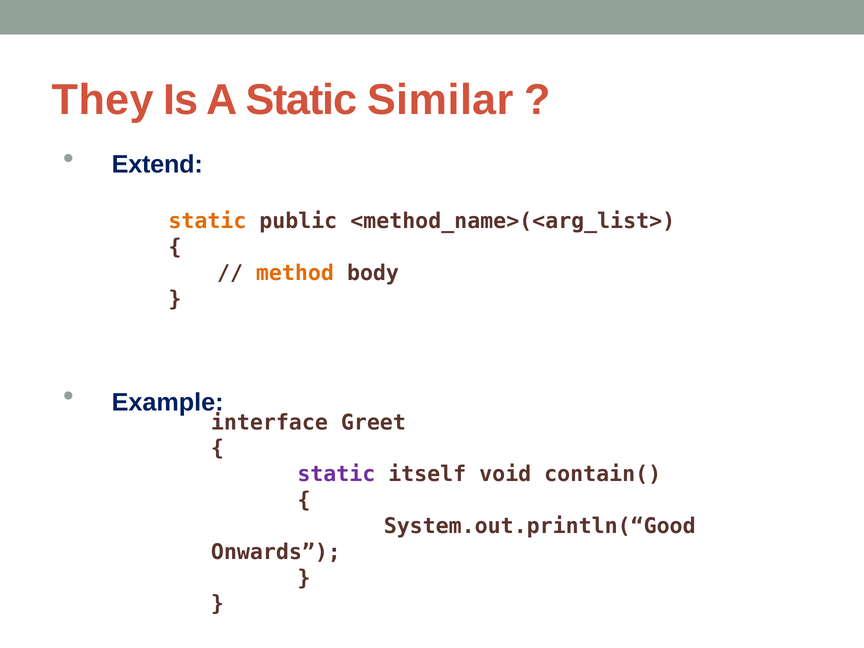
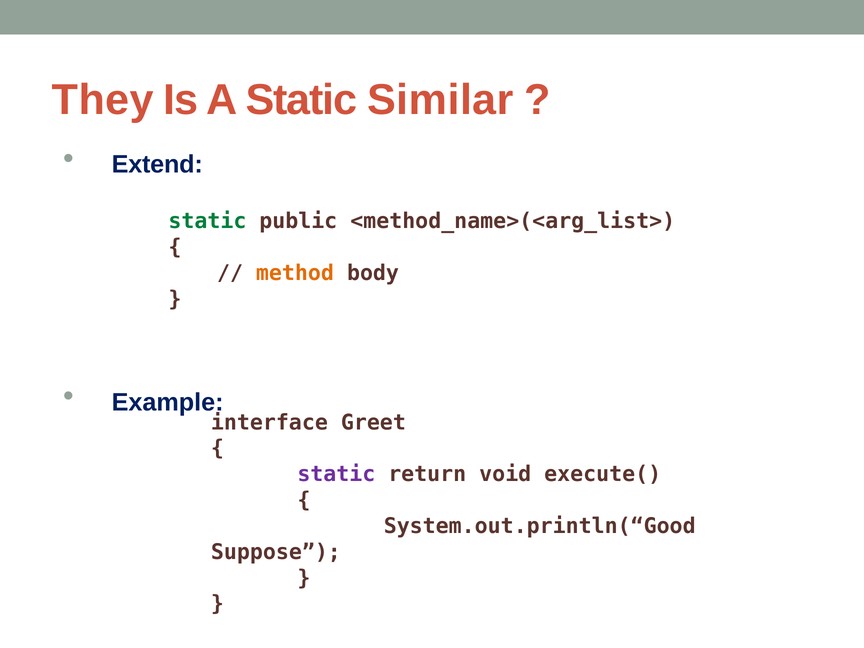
static colour: orange -> green (207, 221)
itself: itself -> return (427, 474)
contain(: contain( -> execute( (603, 474)
Onwards: Onwards -> Suppose (276, 552)
